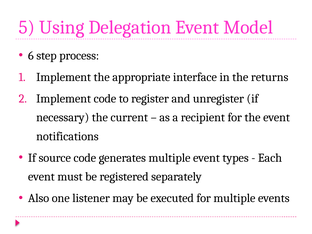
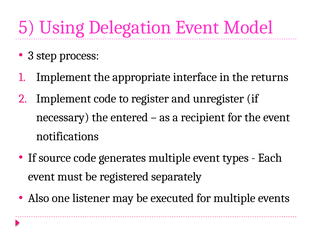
6: 6 -> 3 (31, 56)
current: current -> entered (129, 117)
